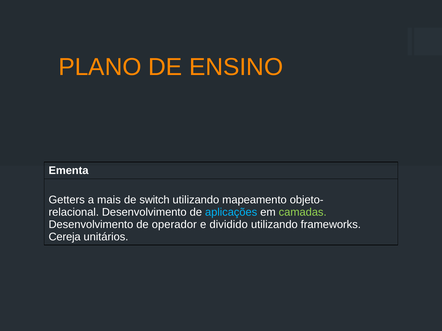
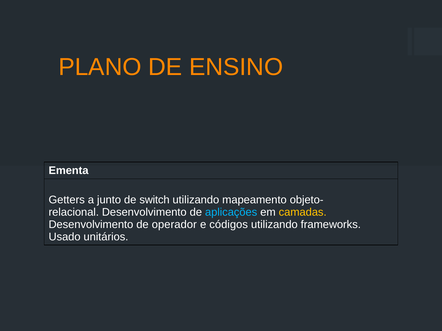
mais: mais -> junto (109, 200)
camadas colour: light green -> yellow (303, 212)
dividido: dividido -> códigos (229, 225)
Cereja: Cereja -> Usado (65, 237)
